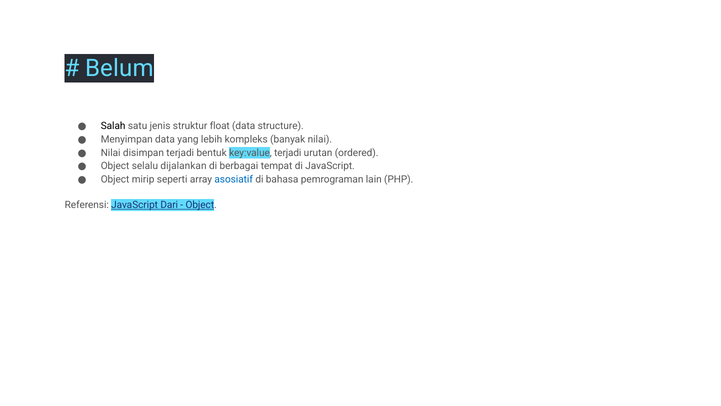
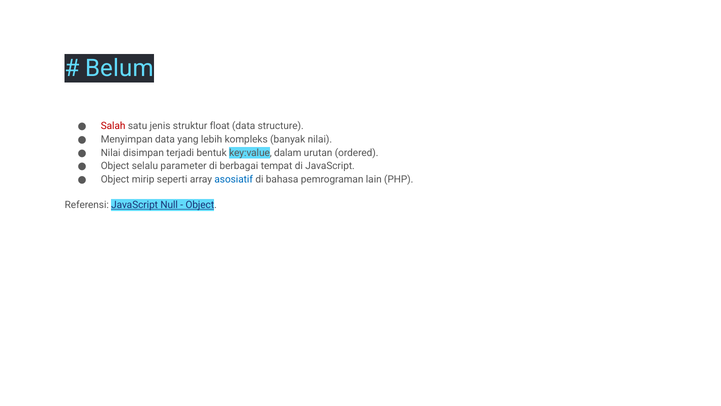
Salah colour: black -> red (113, 126)
key:value terjadi: terjadi -> dalam (288, 153)
dijalankan: dijalankan -> parameter (184, 166)
Dari: Dari -> Null (169, 205)
